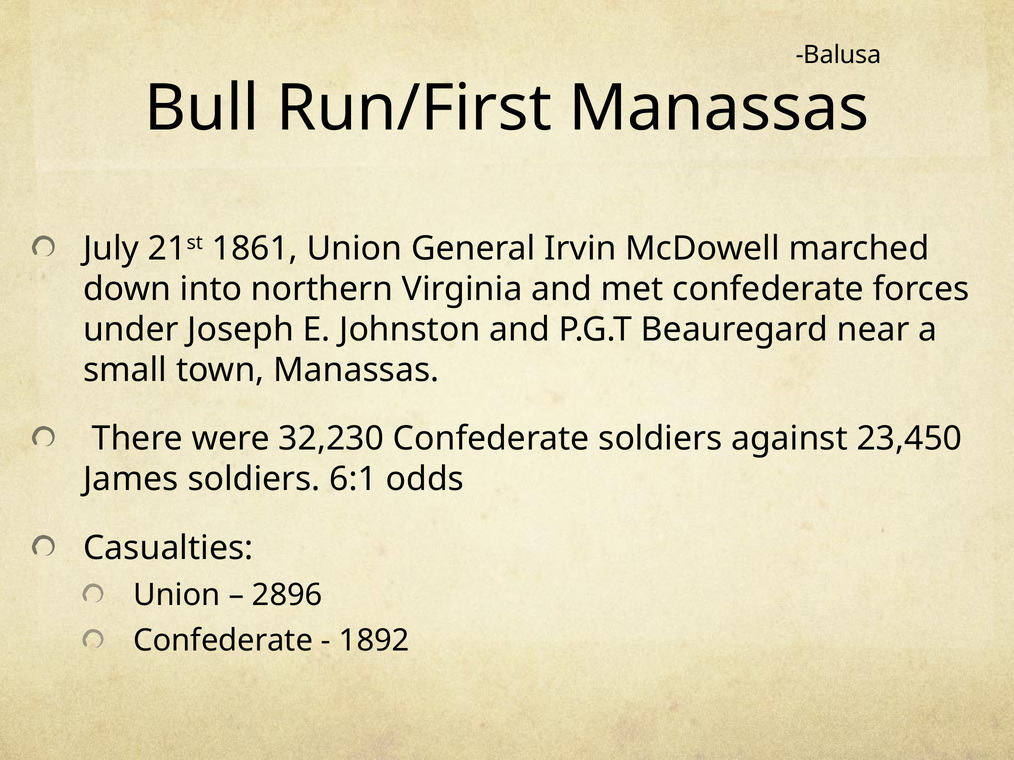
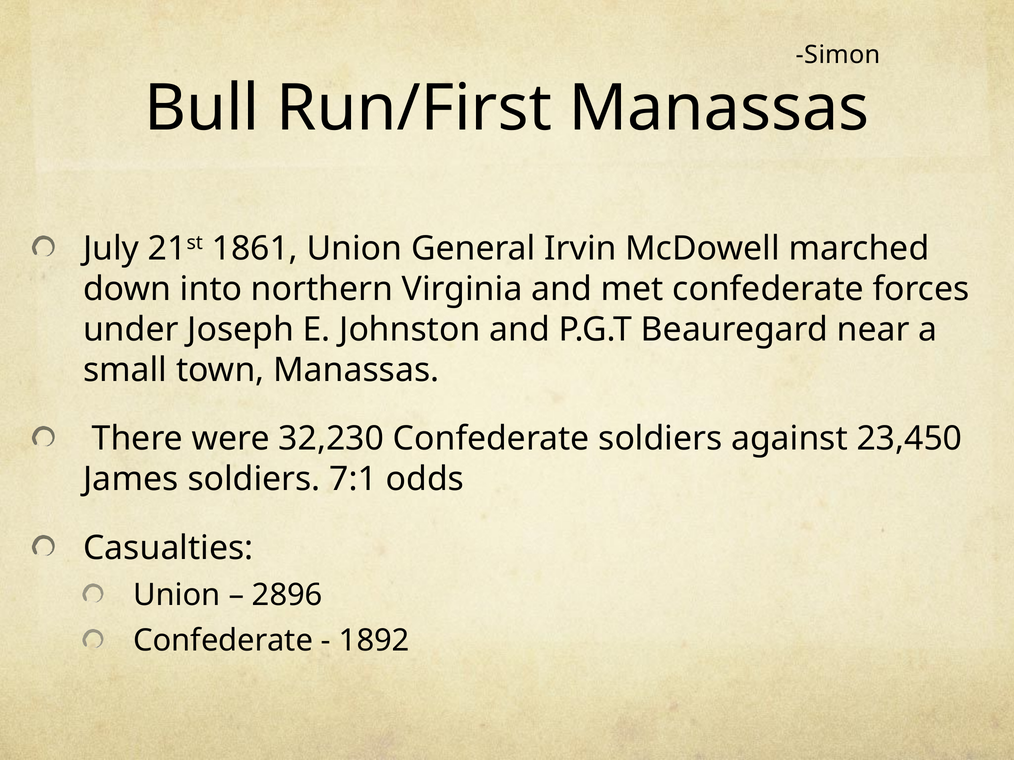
Balusa: Balusa -> Simon (838, 55)
6:1: 6:1 -> 7:1 (353, 480)
